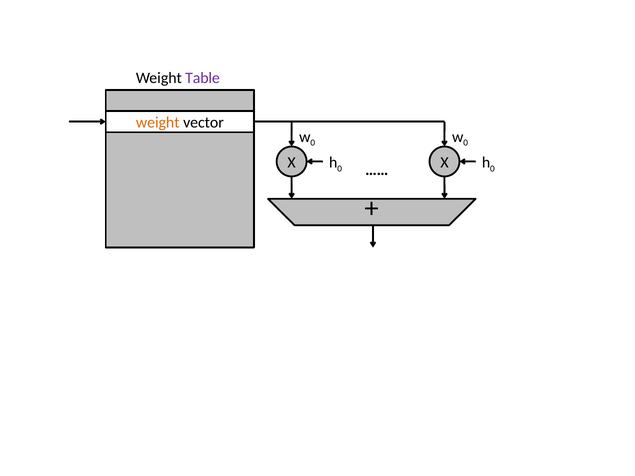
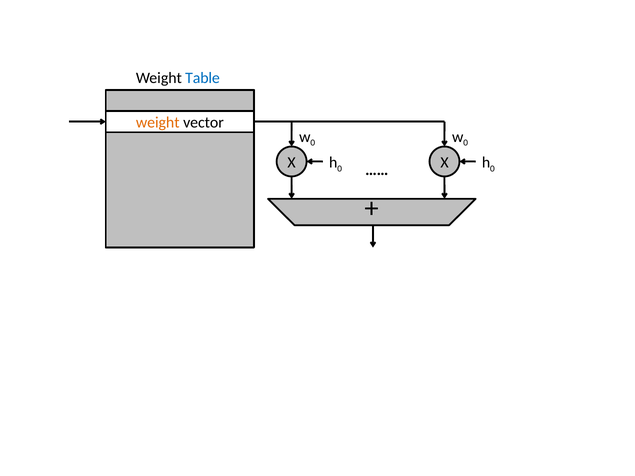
Table colour: purple -> blue (203, 78)
